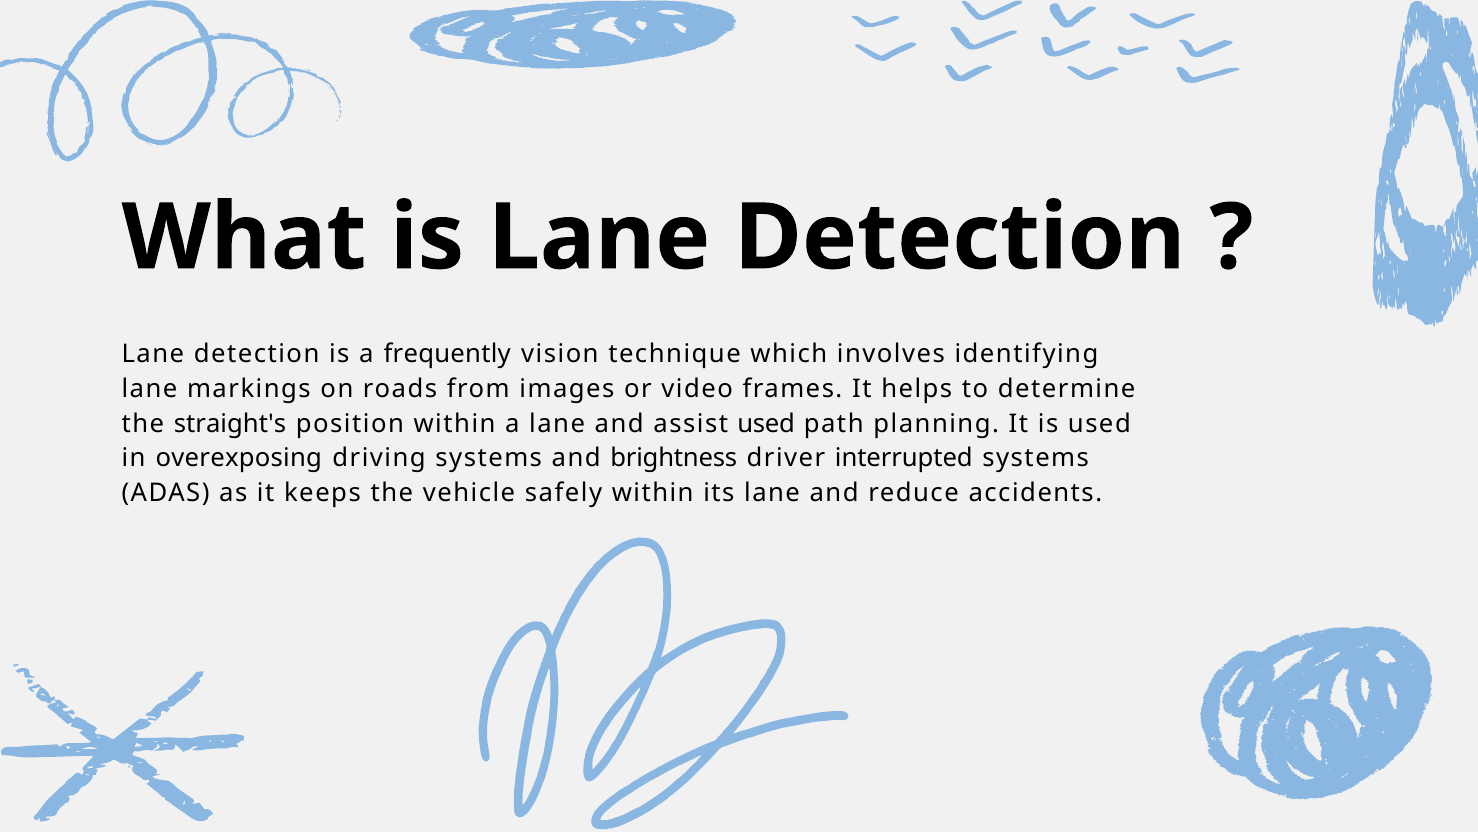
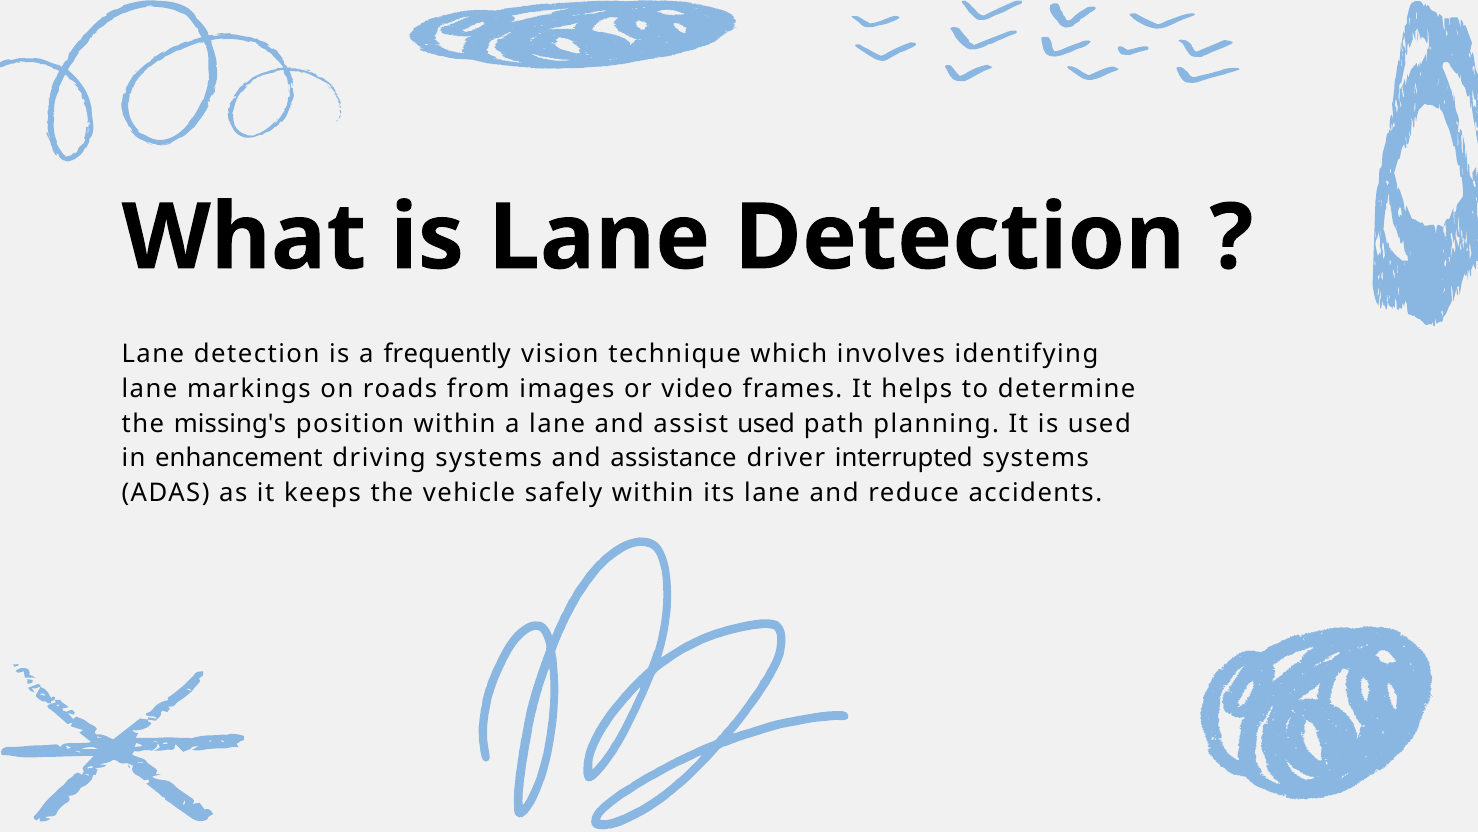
straight's: straight's -> missing's (230, 423)
overexposing: overexposing -> enhancement (239, 458)
brightness: brightness -> assistance (674, 458)
